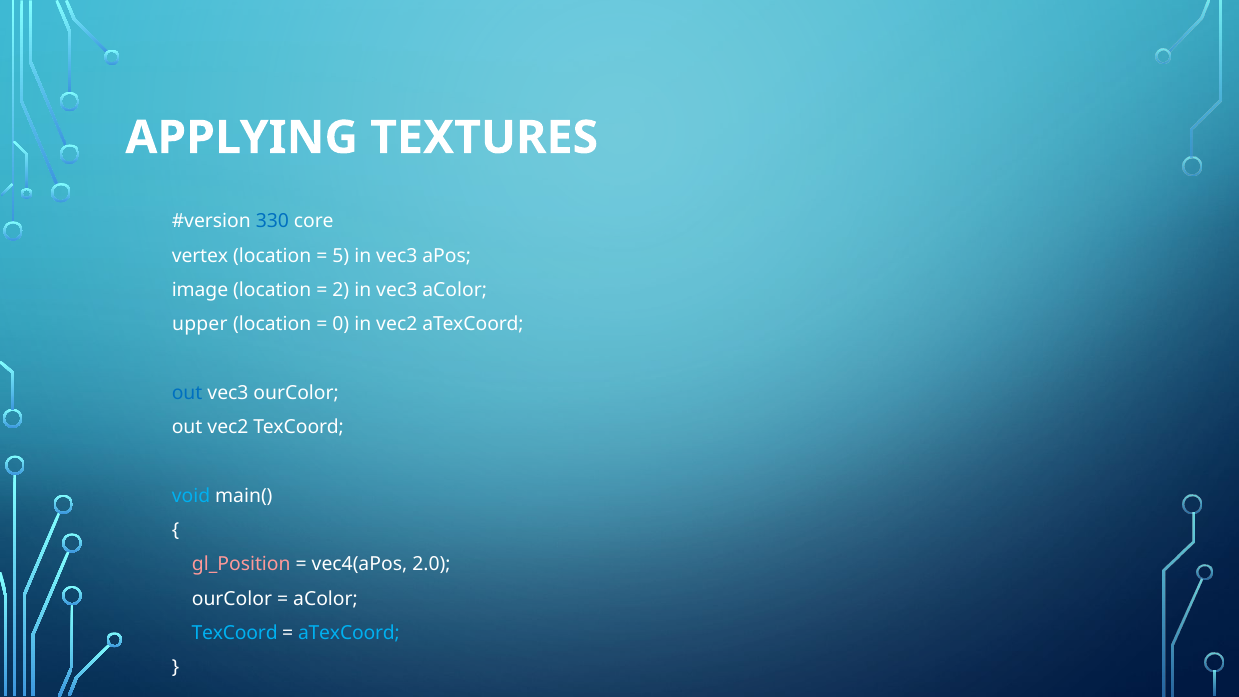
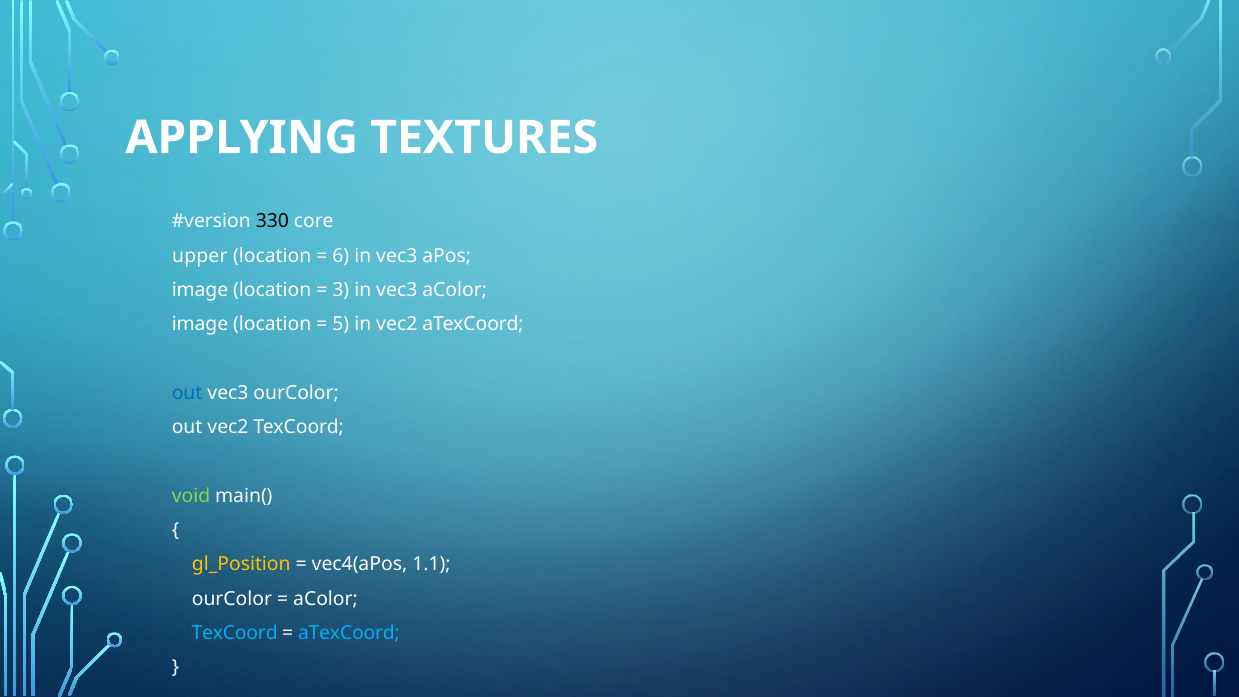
330 colour: blue -> black (272, 221)
vertex: vertex -> upper (200, 256)
5: 5 -> 6 (341, 256)
2: 2 -> 3 (341, 290)
upper: upper -> image (200, 324)
0: 0 -> 5 (341, 324)
void colour: light blue -> light green (191, 496)
gl_Position colour: pink -> yellow (241, 565)
2.0: 2.0 -> 1.1 (431, 565)
